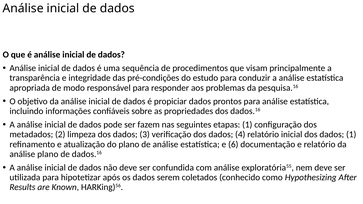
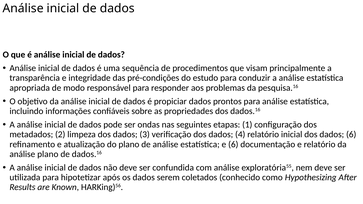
fazem: fazem -> ondas (149, 125)
dados 1: 1 -> 6 (351, 135)
